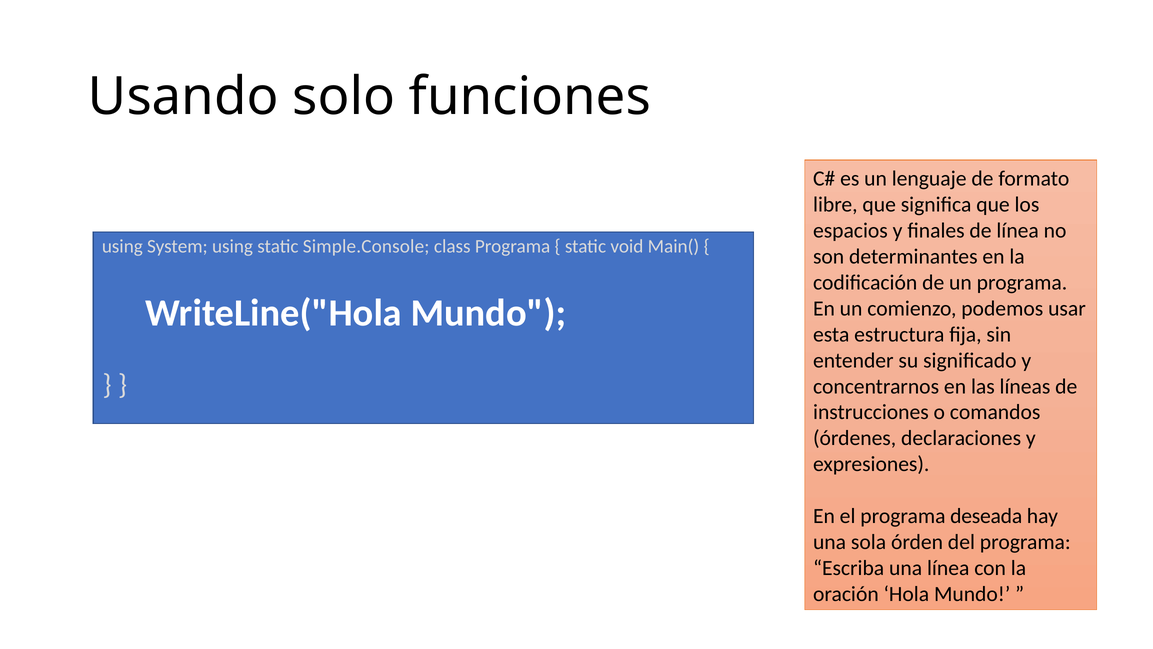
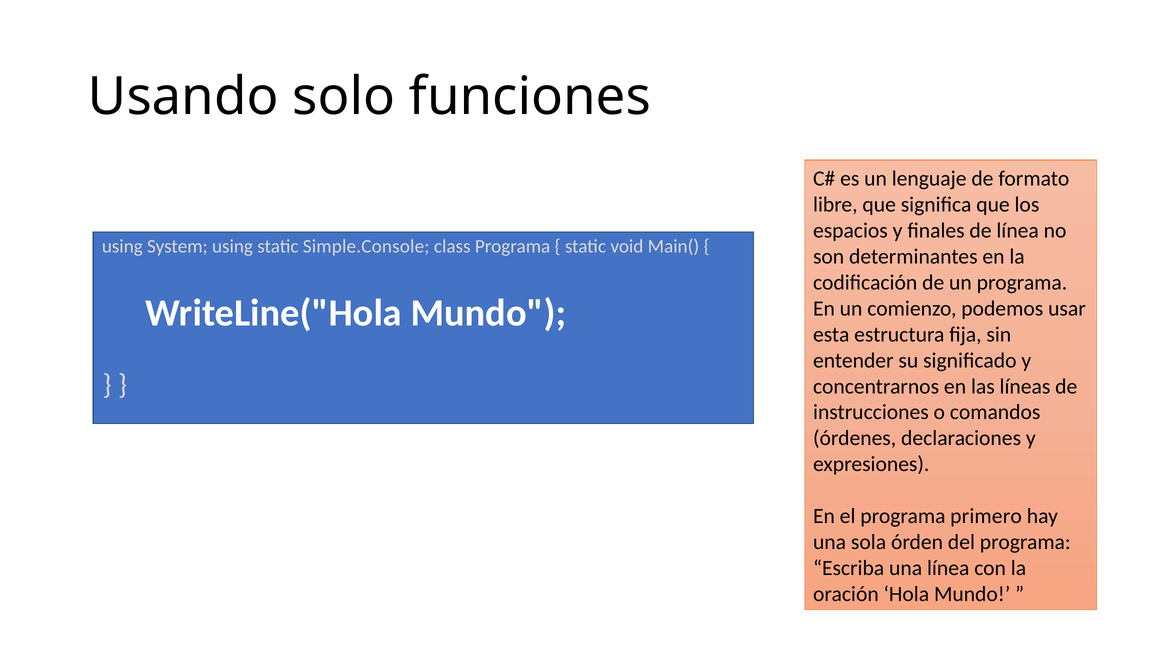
deseada: deseada -> primero (986, 516)
